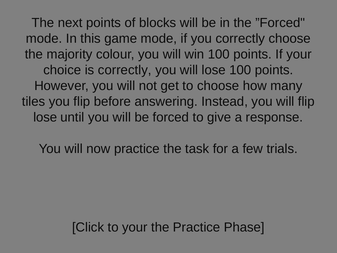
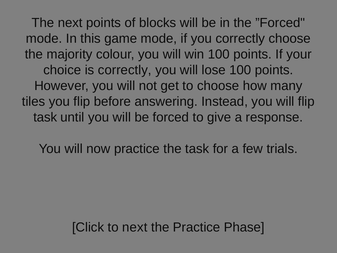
lose: lose -> task (45, 117)
to your: your -> next (135, 227)
